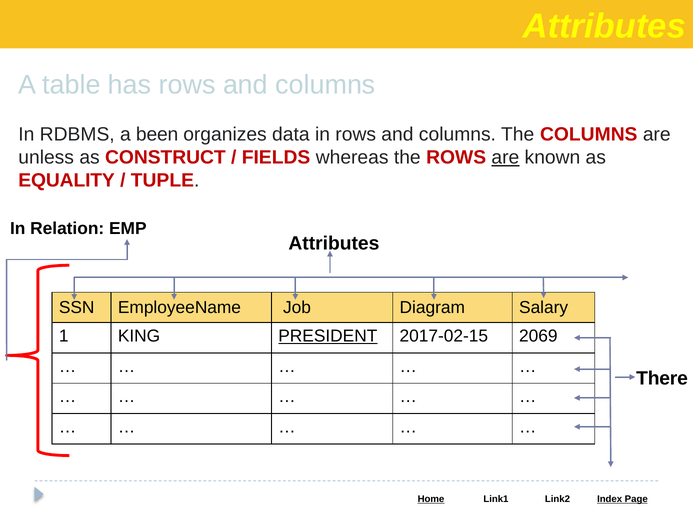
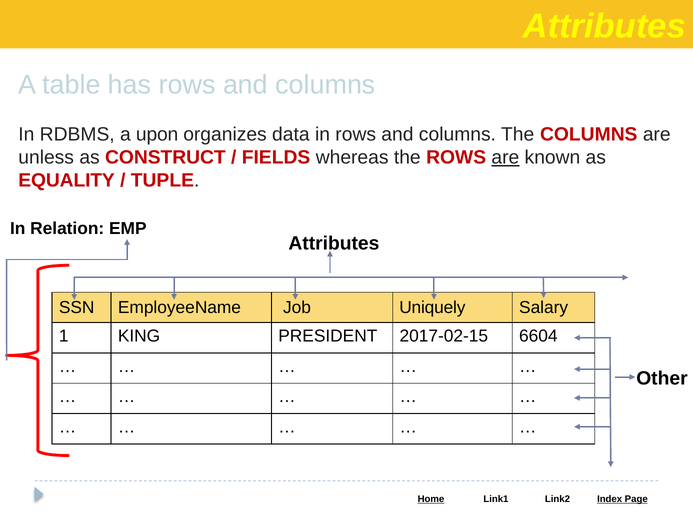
been: been -> upon (157, 135)
Diagram: Diagram -> Uniquely (432, 308)
PRESIDENT underline: present -> none (328, 336)
2069: 2069 -> 6604 (538, 336)
There: There -> Other (662, 379)
